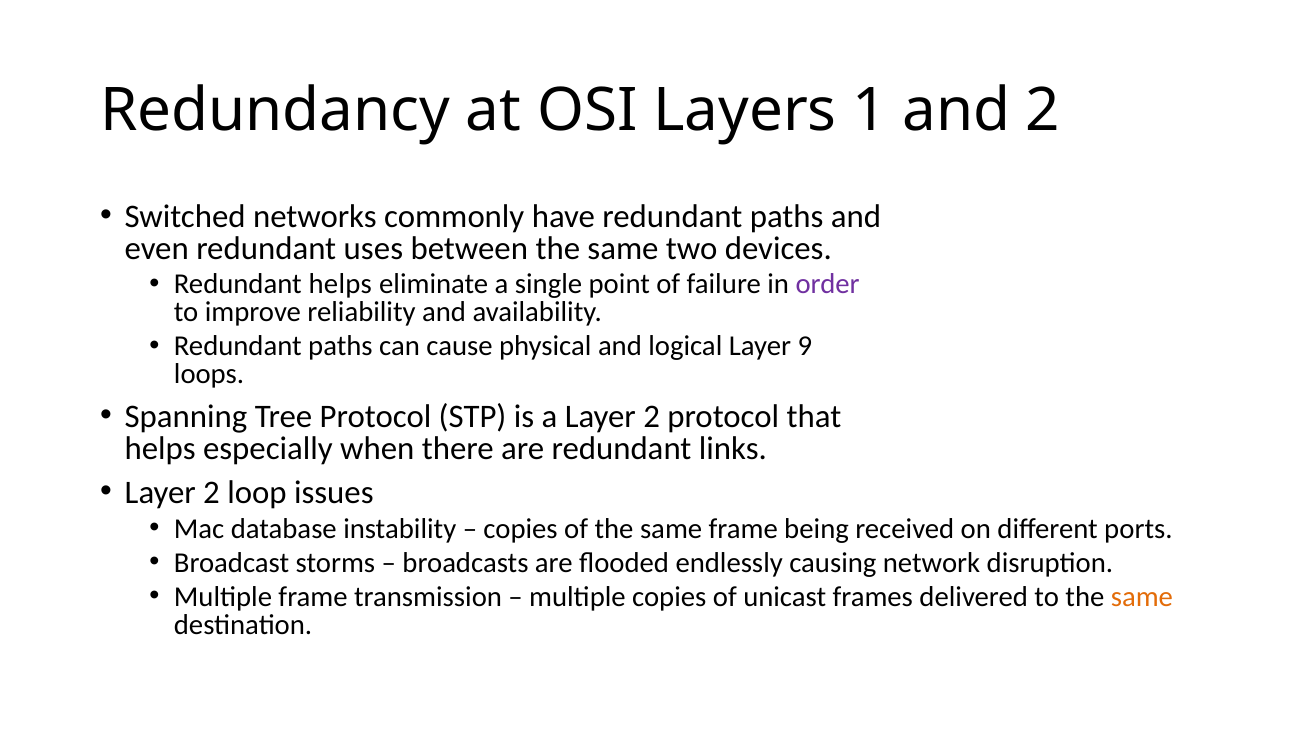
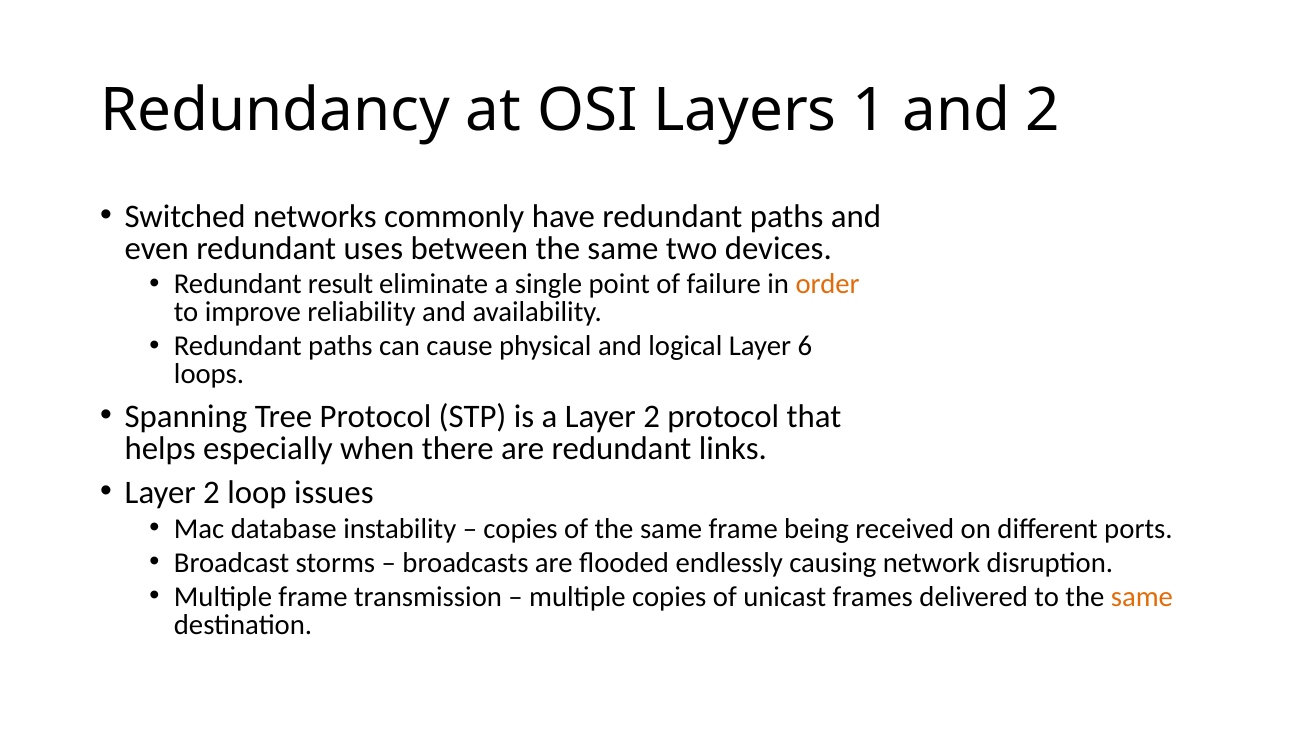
Redundant helps: helps -> result (341, 284)
order colour: purple -> orange (828, 284)
9: 9 -> 6 (805, 346)
